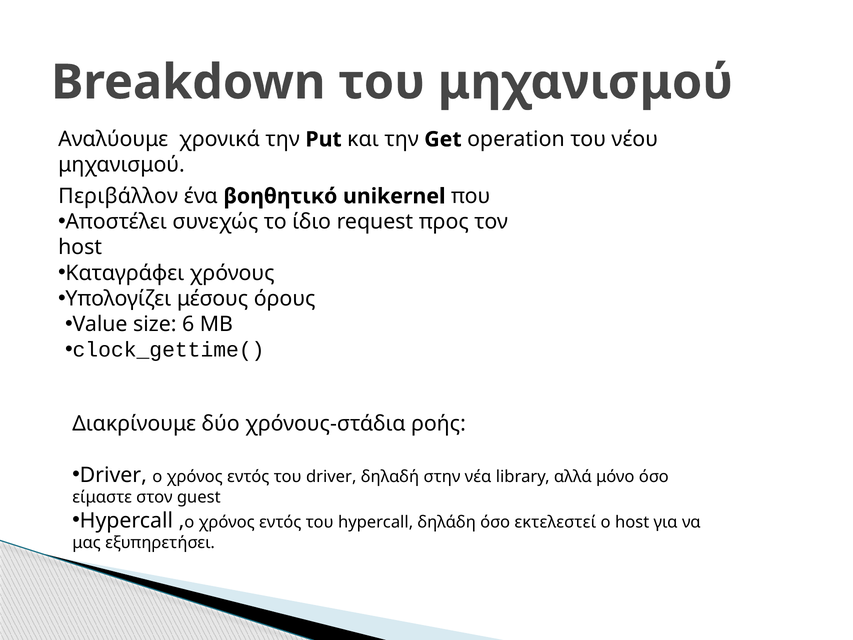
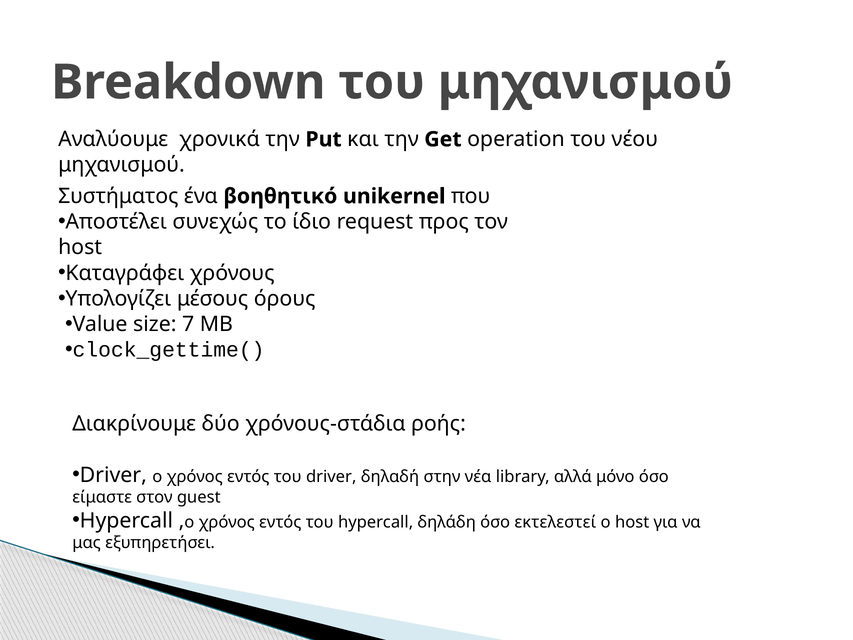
Περιβάλλον: Περιβάλλον -> Συστήματος (118, 196)
6: 6 -> 7 (188, 324)
